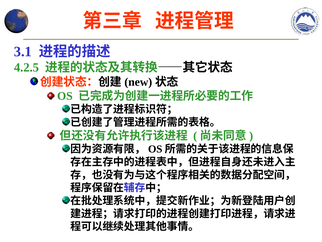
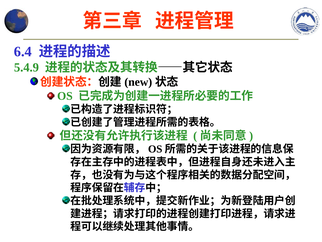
3.1: 3.1 -> 6.4 (23, 51)
4.2.5: 4.2.5 -> 5.4.9 (26, 67)
